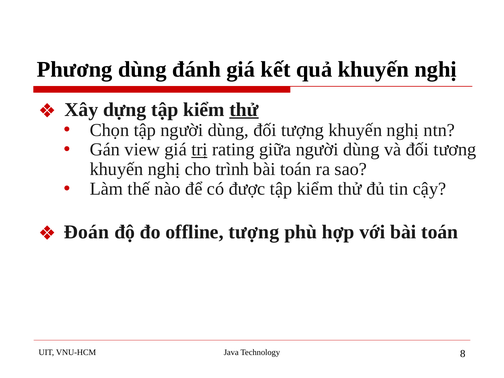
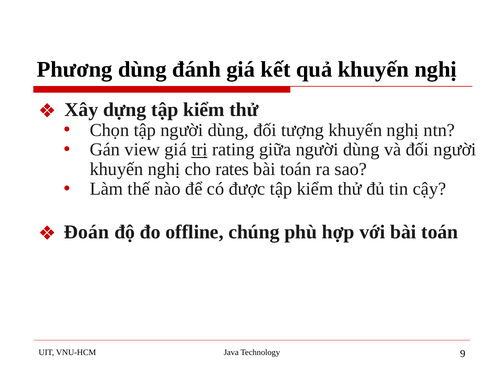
thử underline: present -> none (244, 110)
đối tương: tương -> người (455, 150)
trình: trình -> rates (232, 169)
offline tượng: tượng -> chúng (254, 232)
8: 8 -> 9 (463, 354)
